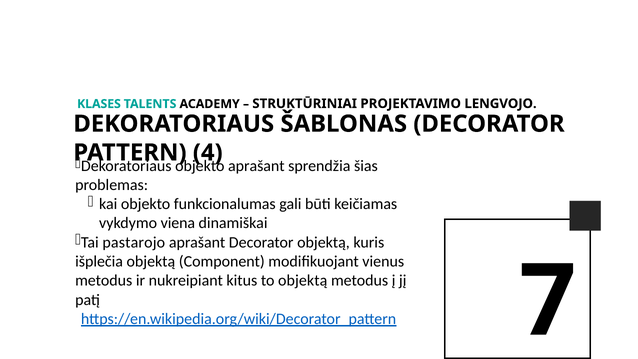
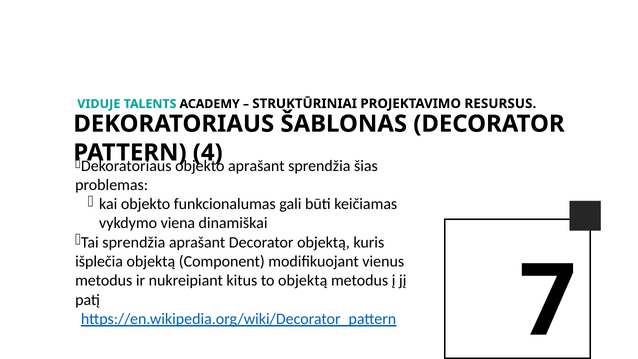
KLASES: KLASES -> VIDUJE (99, 104)
LENGVOJO: LENGVOJO -> RESURSUS (500, 104)
Tai pastarojo: pastarojo -> sprendžia (134, 242)
